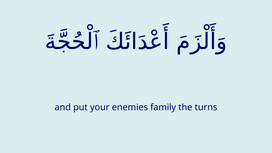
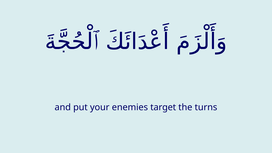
family: family -> target (163, 107)
